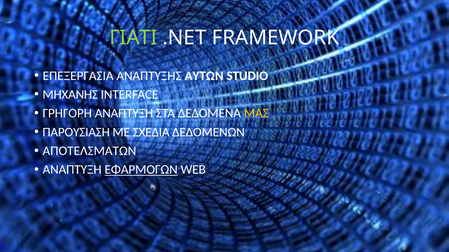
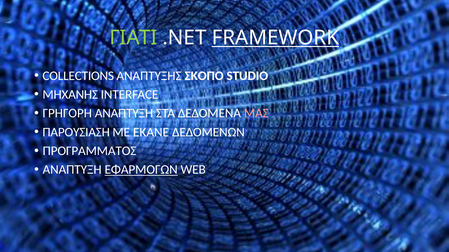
FRAMEWORK underline: none -> present (275, 38)
ΕΠΕΞΕΡΓΑΣΙΑ: ΕΠΕΞΕΡΓΑΣΙΑ -> COLLECTIONS (78, 76)
ΑΥΤΩΝ: ΑΥΤΩΝ -> ΣΚΟΠΟ (204, 76)
ΜΑΣ colour: yellow -> pink (256, 114)
ΣΧΕΔΙΑ: ΣΧΕΔΙΑ -> ΕΚΑΝΕ (151, 132)
ΑΠΟΤΕΛΣΜΑΤΩΝ: ΑΠΟΤΕΛΣΜΑΤΩΝ -> ΠΡΟΓΡΑΜΜΑΤΟΣ (90, 151)
